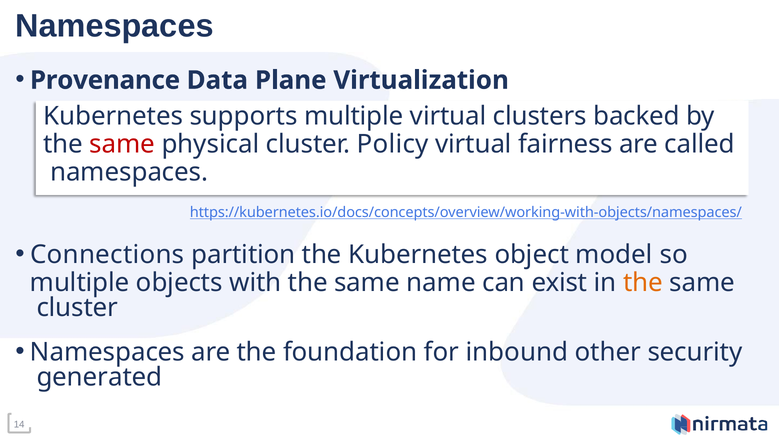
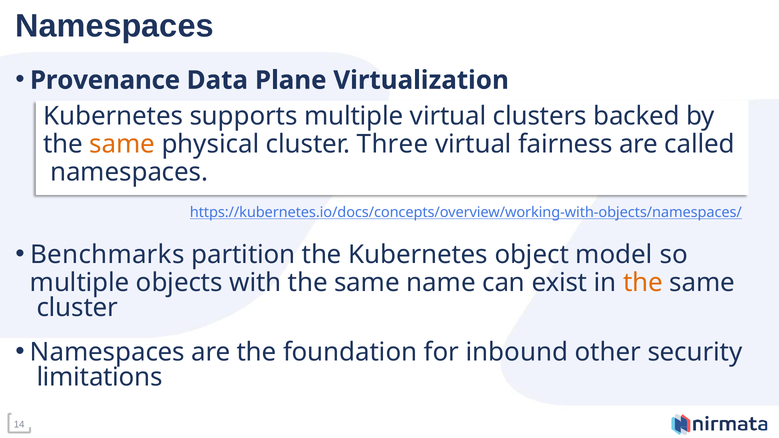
same colour: red -> orange (122, 144)
Policy: Policy -> Three (393, 144)
Connections: Connections -> Benchmarks (107, 255)
generated: generated -> limitations (100, 377)
